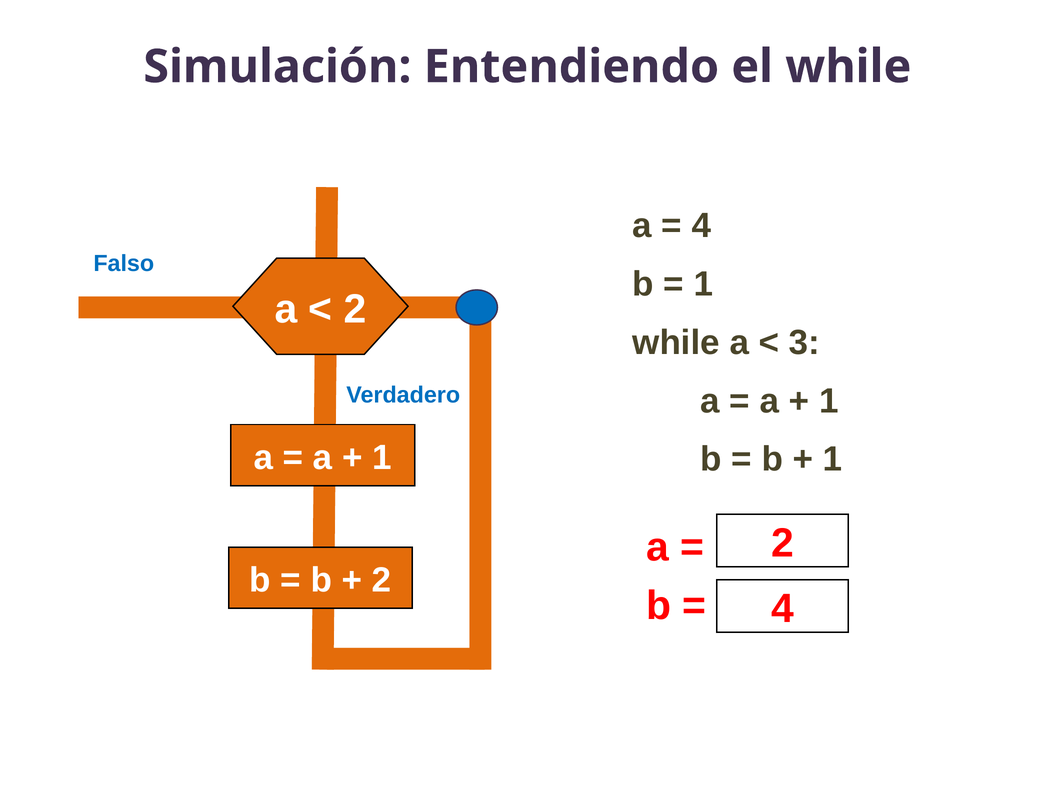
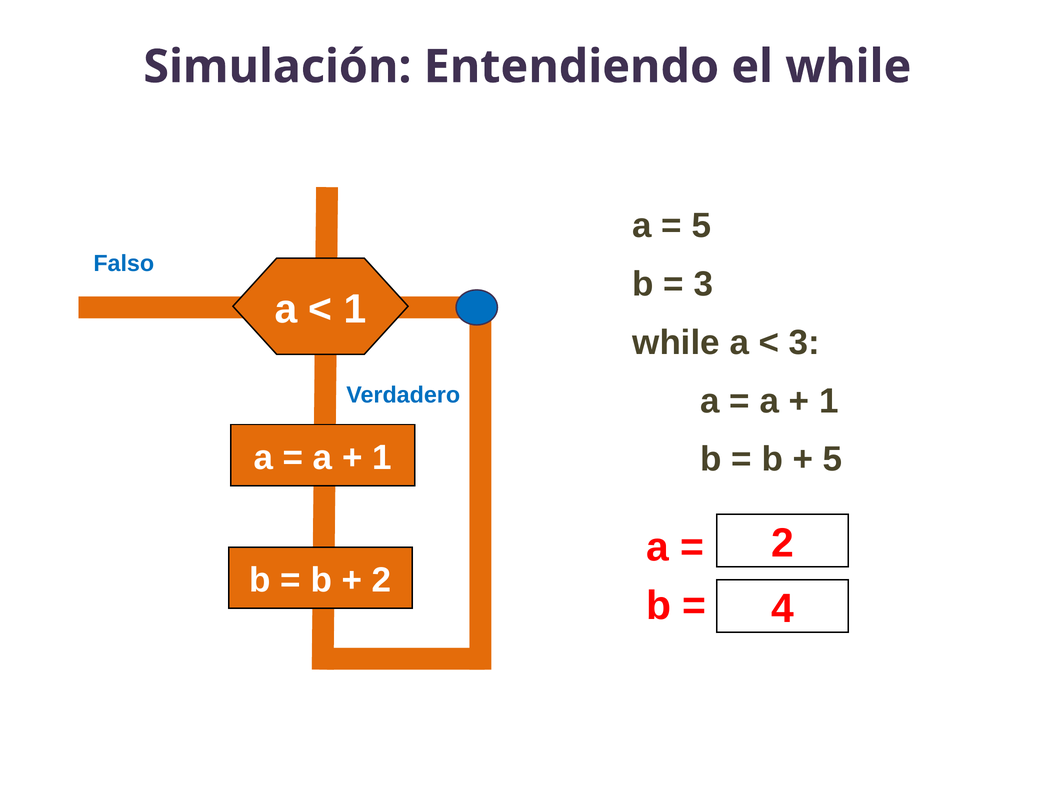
4: 4 -> 5 (701, 226)
1: 1 -> 3 (703, 284)
2: 2 -> 1 (355, 309)
1: 1 -> 5 (833, 460)
